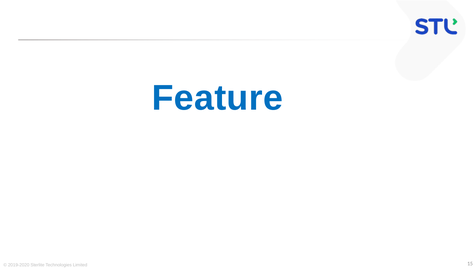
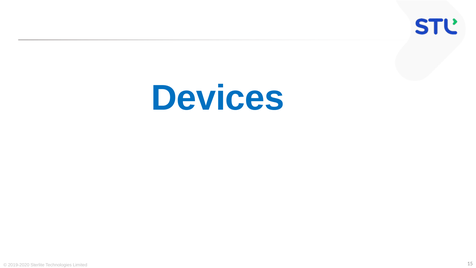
Feature: Feature -> Devices (218, 98)
